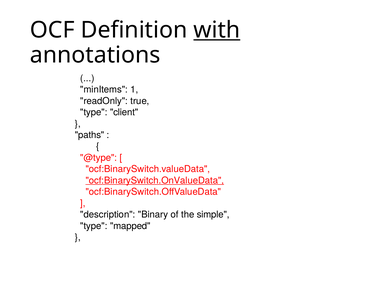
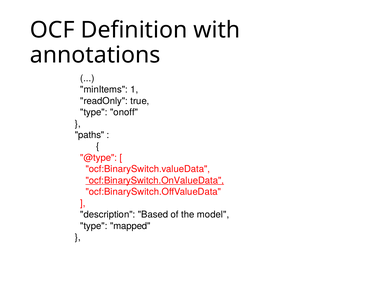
with underline: present -> none (217, 30)
client: client -> onoff (124, 112)
Binary: Binary -> Based (153, 215)
simple: simple -> model (213, 215)
